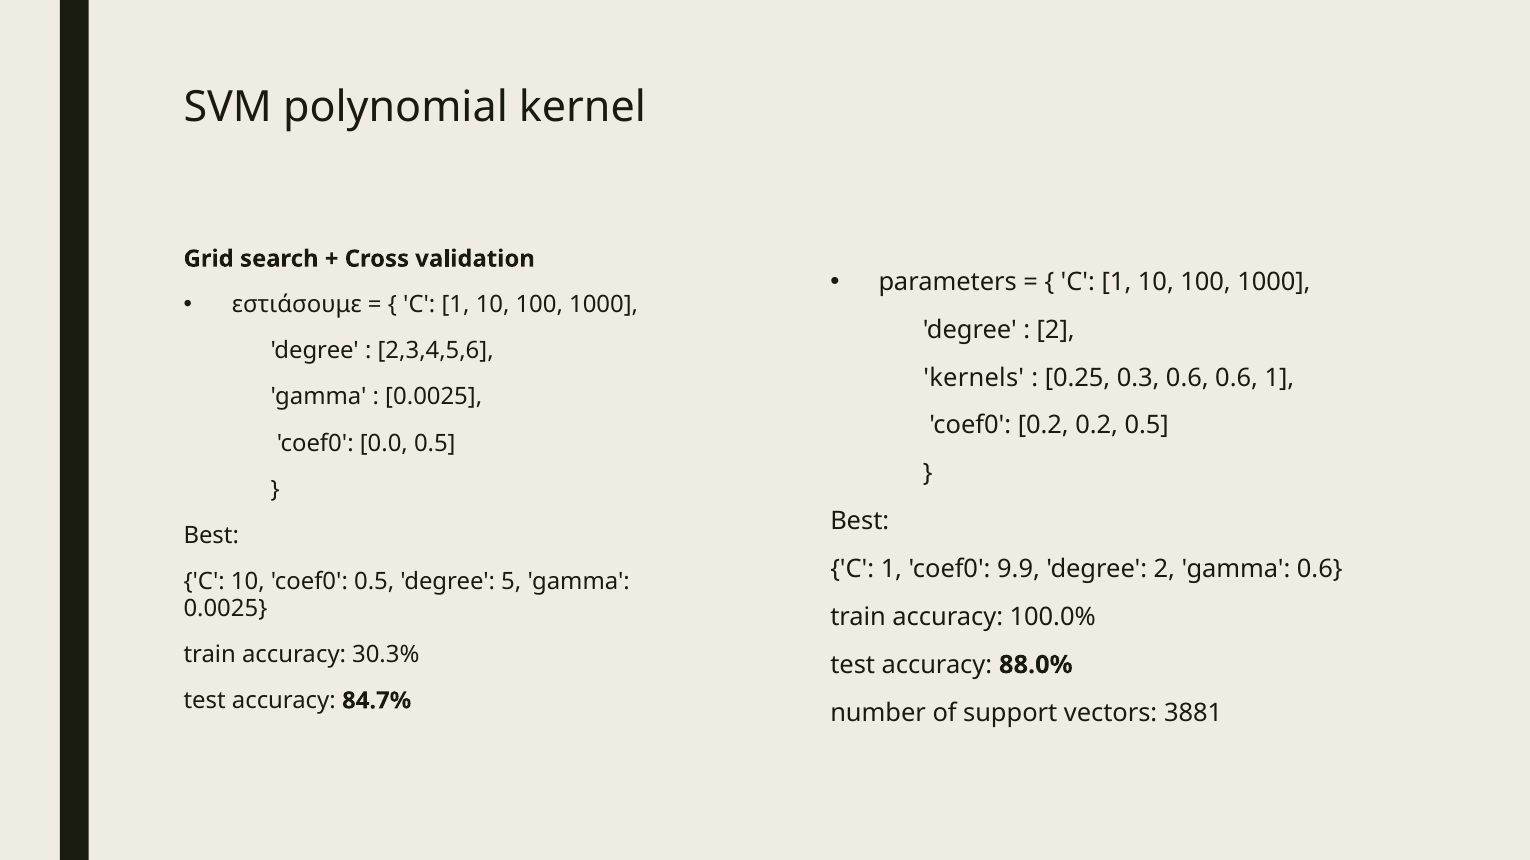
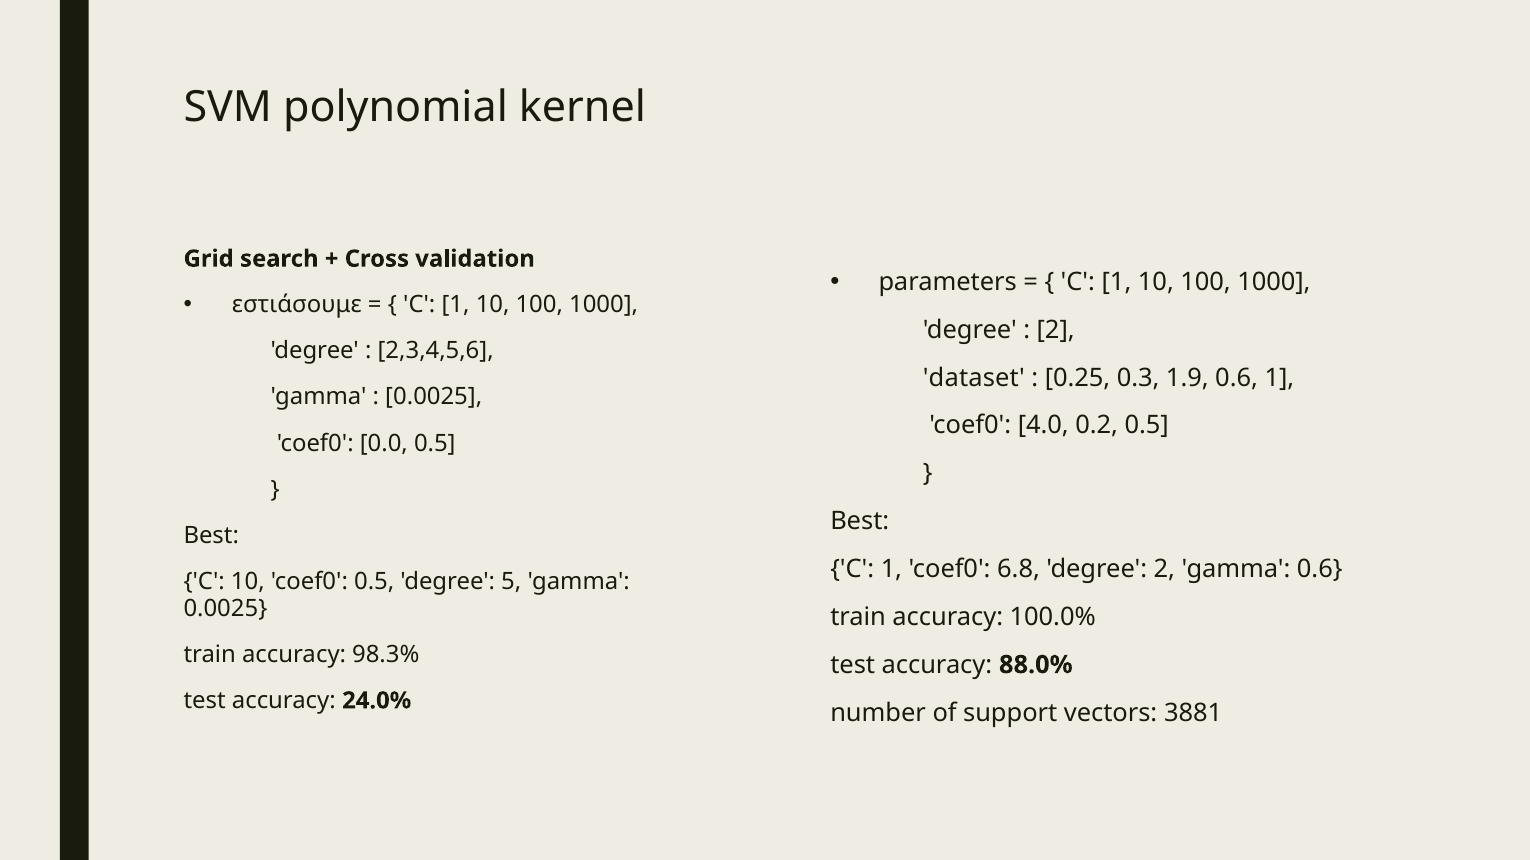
kernels: kernels -> dataset (974, 378)
0.3 0.6: 0.6 -> 1.9 (1187, 378)
coef0 0.2: 0.2 -> 4.0 (1043, 426)
9.9: 9.9 -> 6.8 (1019, 569)
30.3%: 30.3% -> 98.3% (386, 655)
84.7%: 84.7% -> 24.0% (377, 701)
